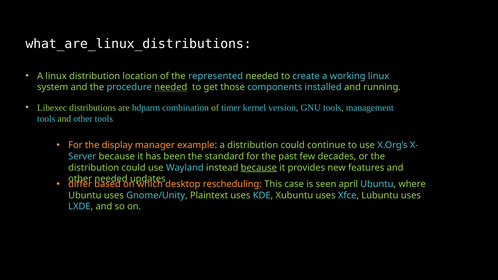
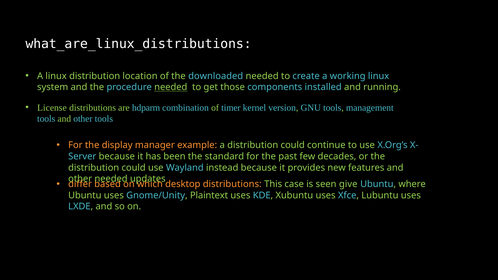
represented: represented -> downloaded (216, 76)
Libexec: Libexec -> License (52, 108)
because underline: present -> none (259, 168)
desktop rescheduling: rescheduling -> distributions (232, 184)
april: april -> give (348, 184)
